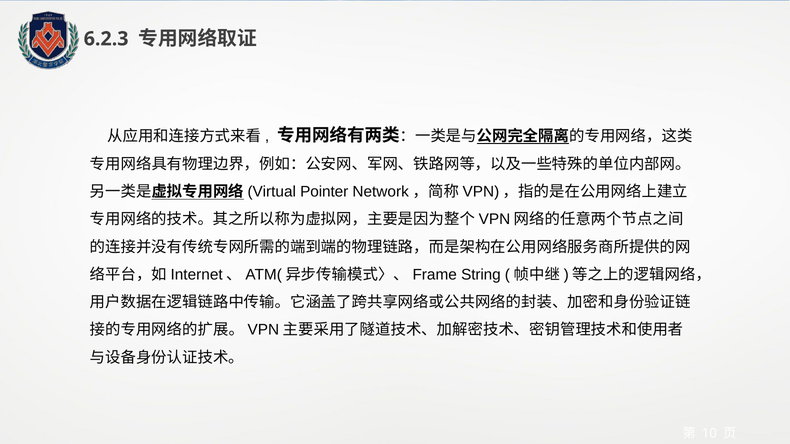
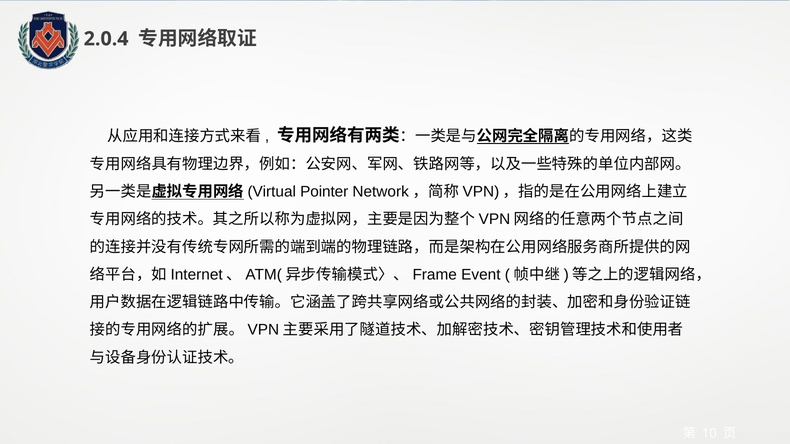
6.2.3: 6.2.3 -> 2.0.4 (106, 39)
String: String -> Event (481, 275)
